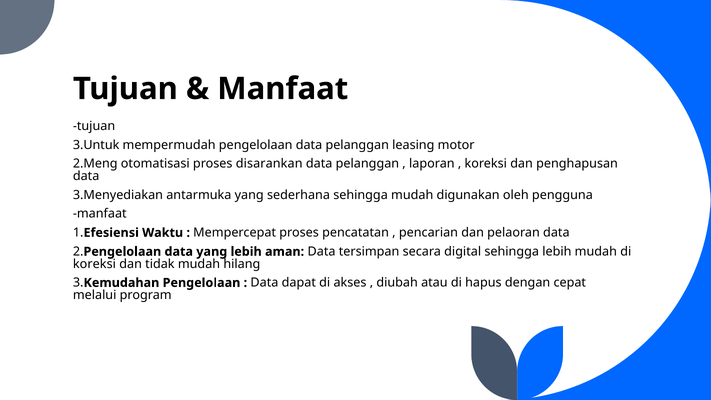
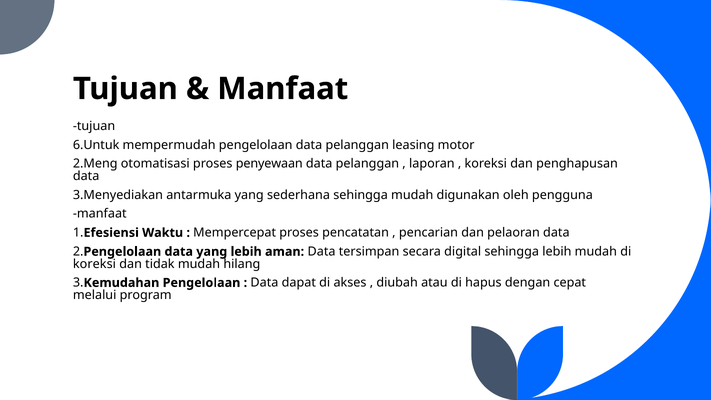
3.Untuk: 3.Untuk -> 6.Untuk (96, 145)
disarankan: disarankan -> penyewaan (269, 164)
